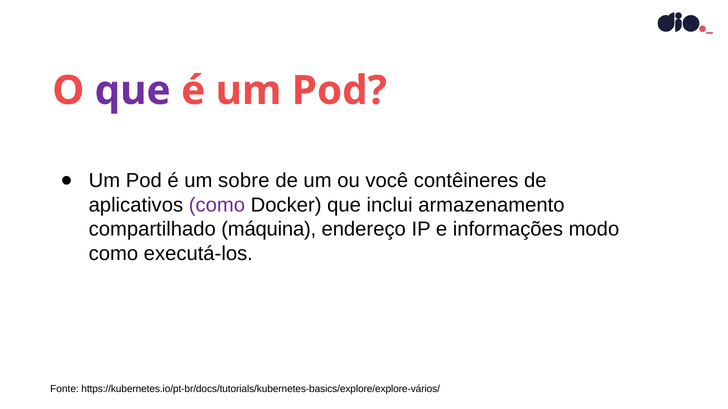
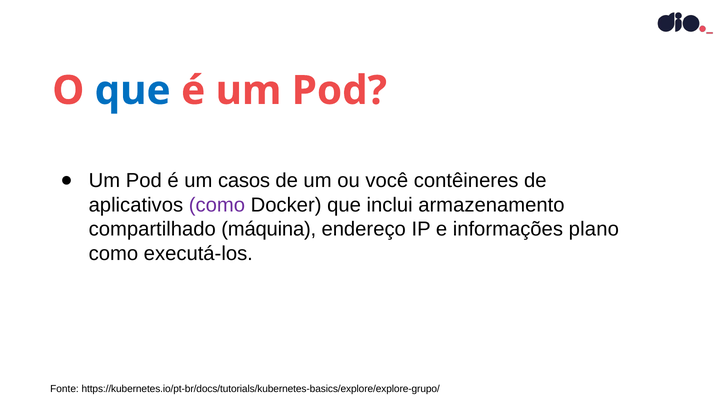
que colour: purple -> blue (133, 91)
sobre: sobre -> casos (244, 181)
modo: modo -> plano (594, 230)
https://kubernetes.io/pt-br/docs/tutorials/kubernetes-basics/explore/explore-vários/: https://kubernetes.io/pt-br/docs/tutorials/kubernetes-basics/explore/explore-vários/ -> https://kubernetes.io/pt-br/docs/tutorials/kubernetes-basics/explore/explore-grupo/ (261, 389)
